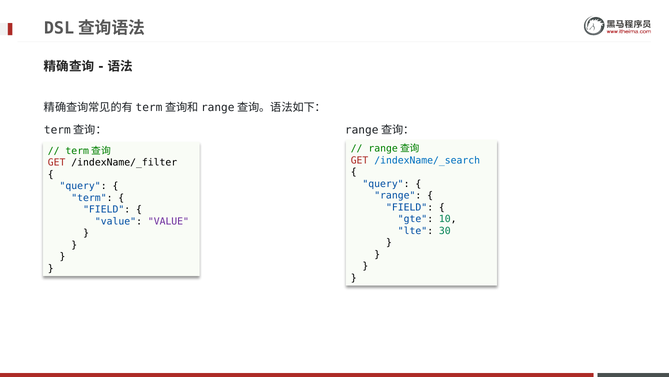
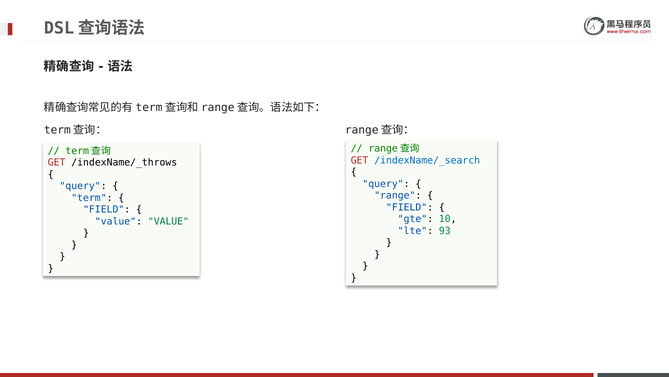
/indexName/_filter: /indexName/_filter -> /indexName/_throws (124, 162)
VALUE colour: purple -> green (168, 221)
30: 30 -> 93 (445, 230)
